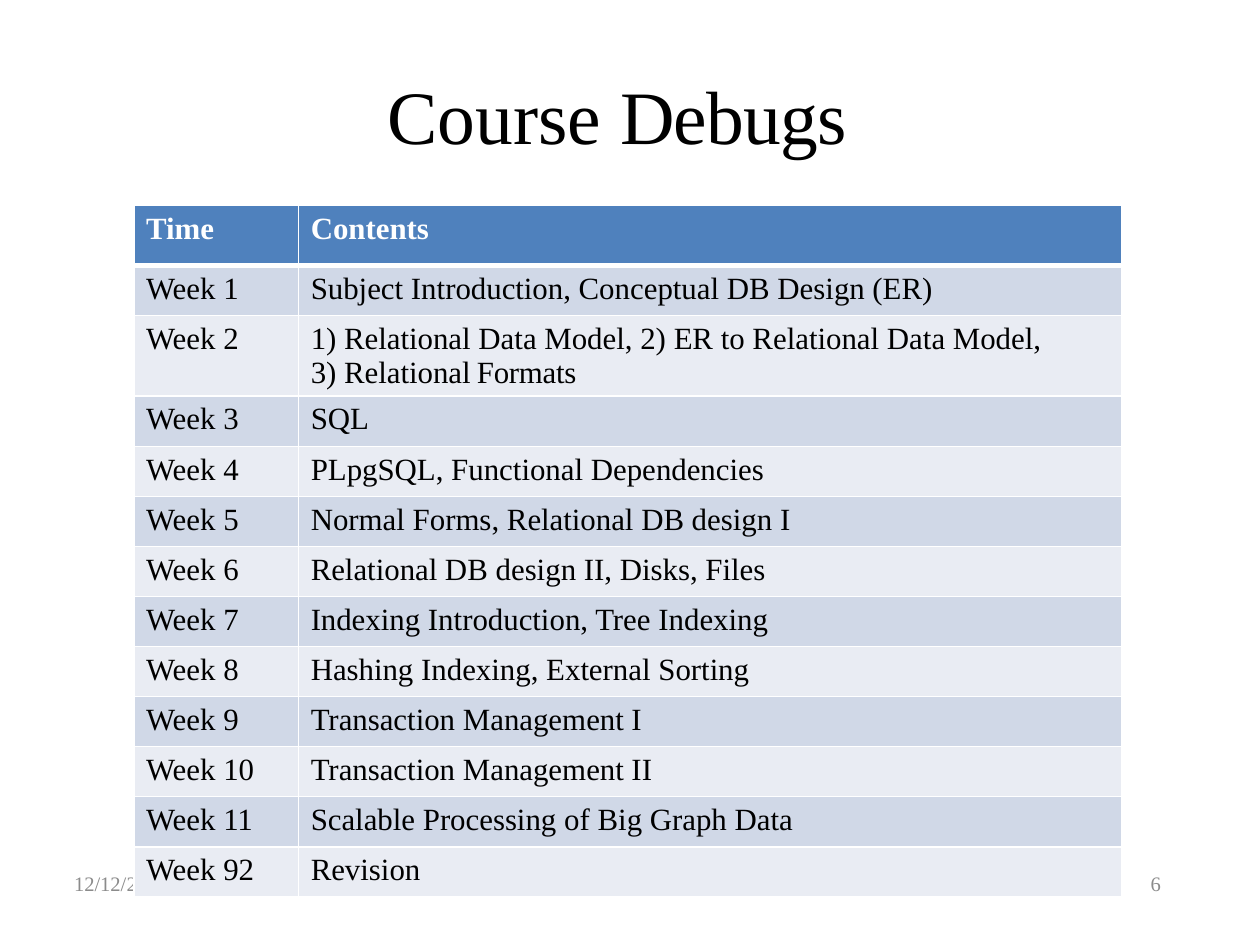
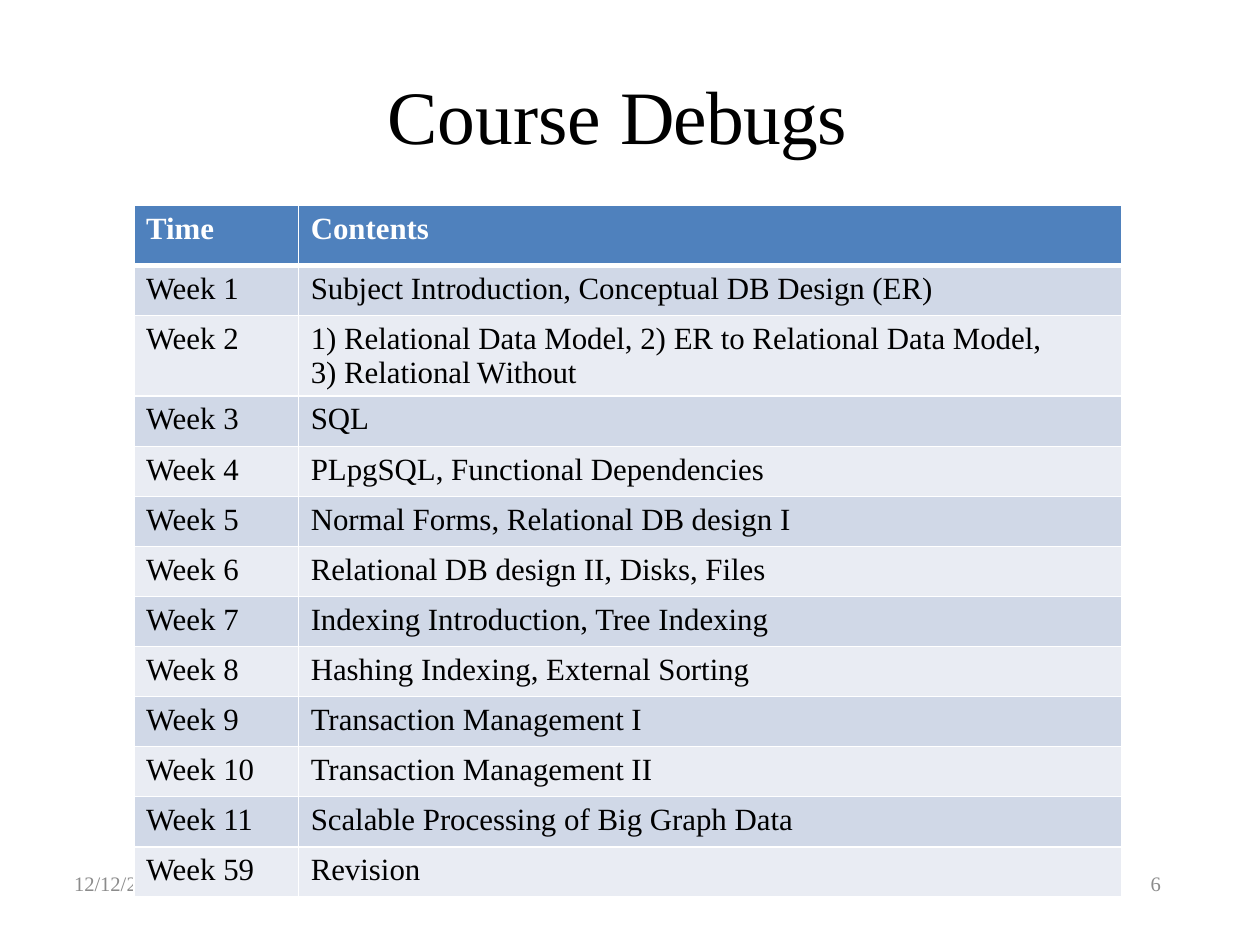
Formats: Formats -> Without (527, 373)
92: 92 -> 59 (239, 871)
